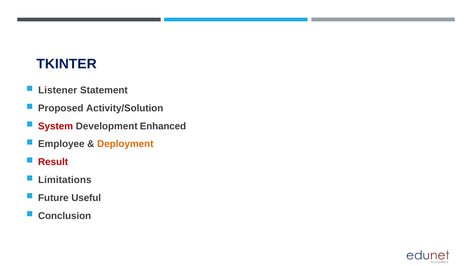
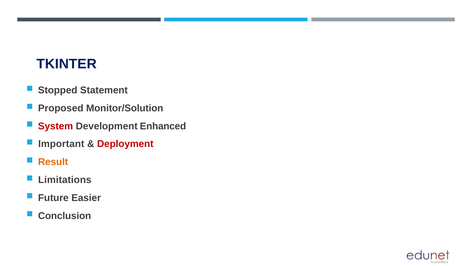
Listener: Listener -> Stopped (58, 90)
Activity/Solution: Activity/Solution -> Monitor/Solution (125, 108)
Employee: Employee -> Important (61, 144)
Deployment colour: orange -> red (125, 144)
Result colour: red -> orange (53, 162)
Useful: Useful -> Easier (86, 197)
